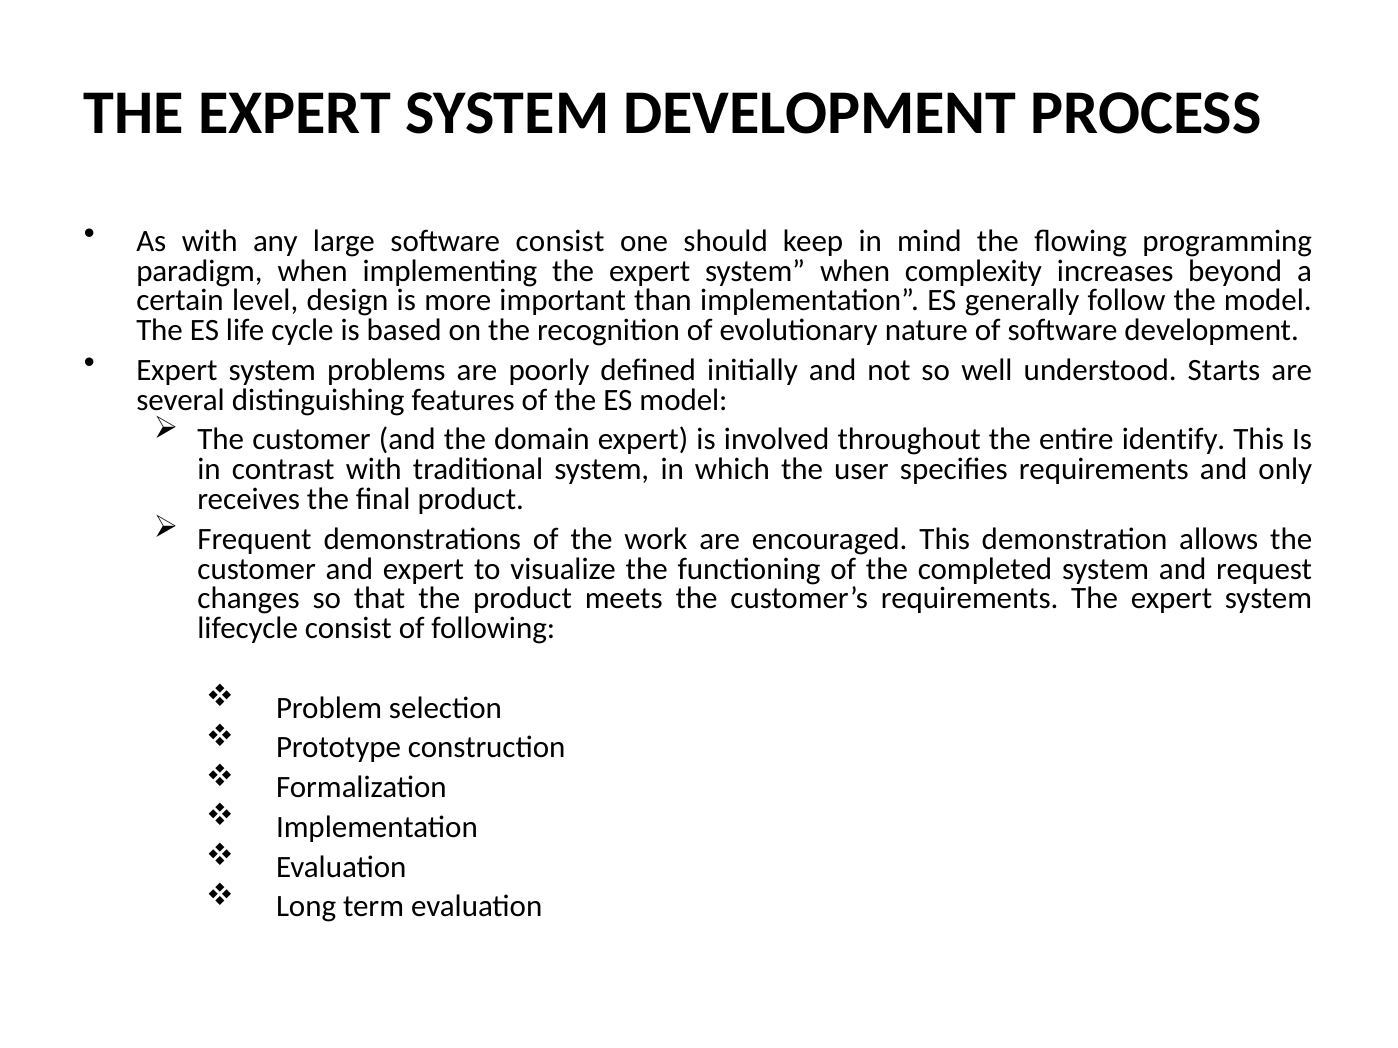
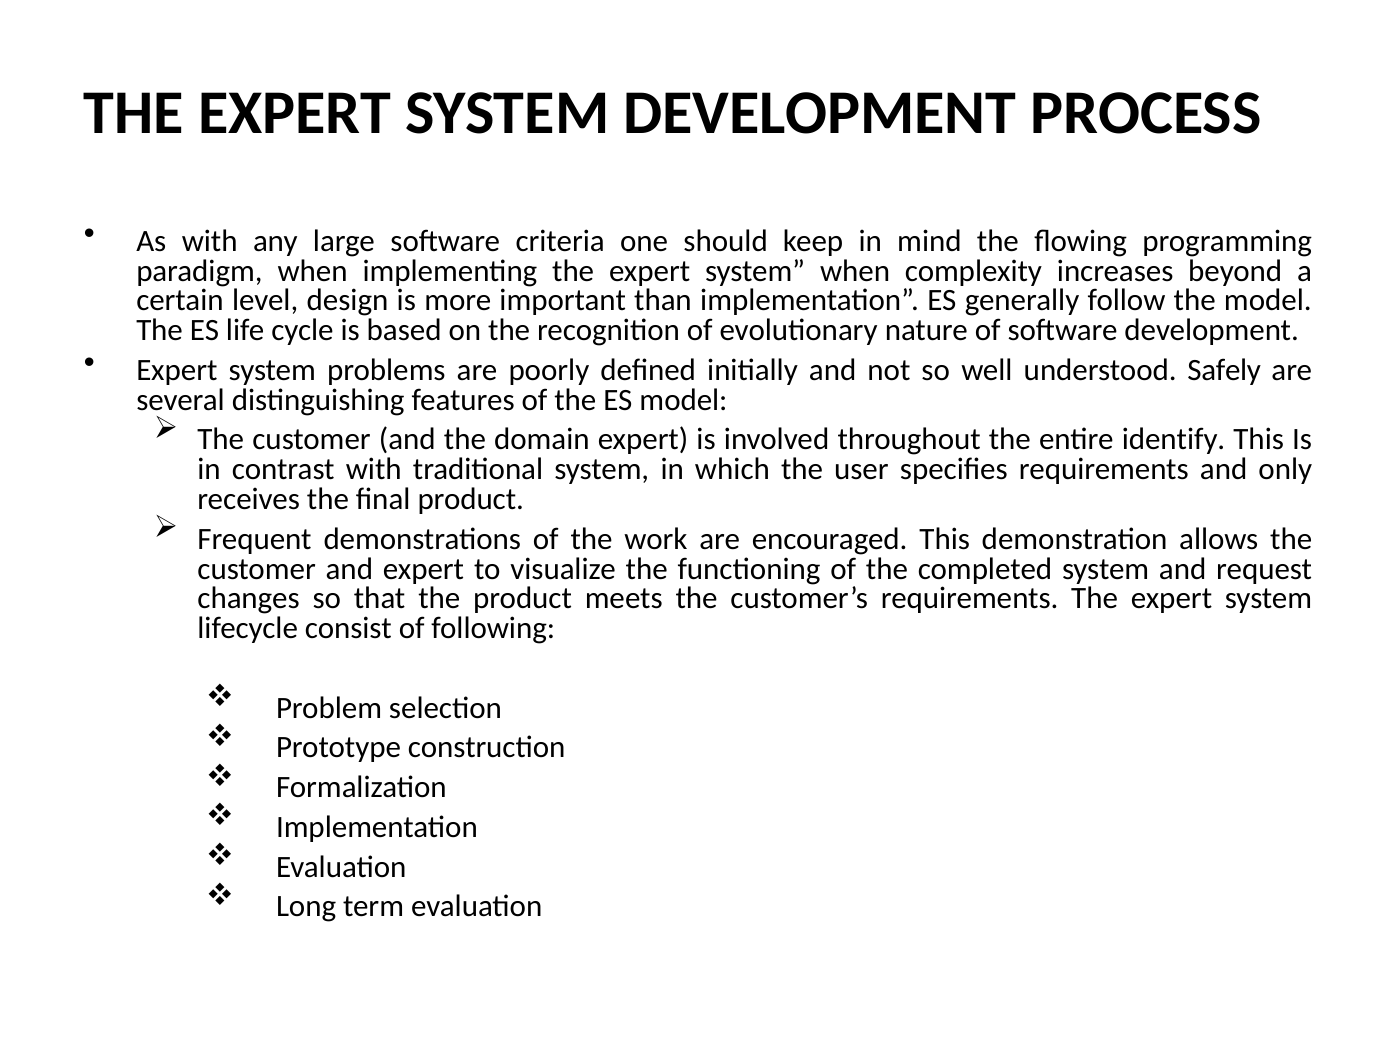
software consist: consist -> criteria (560, 241)
Starts: Starts -> Safely (1224, 370)
